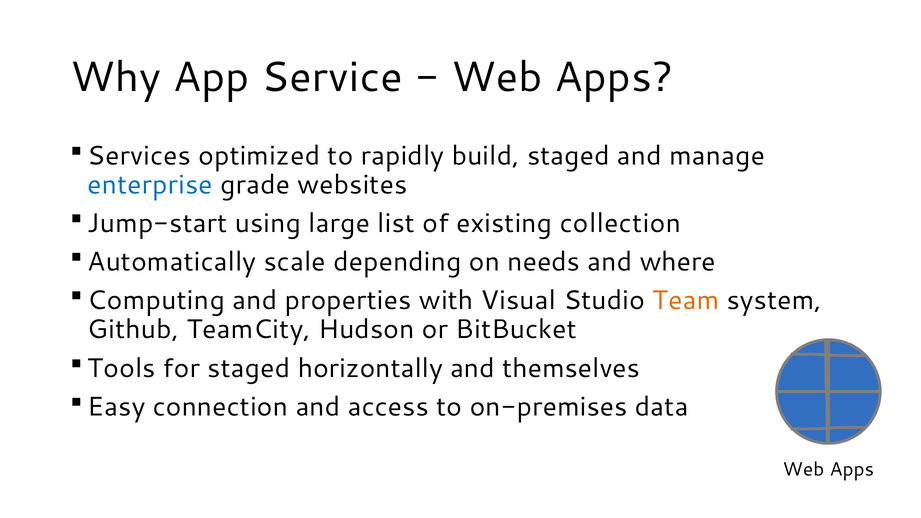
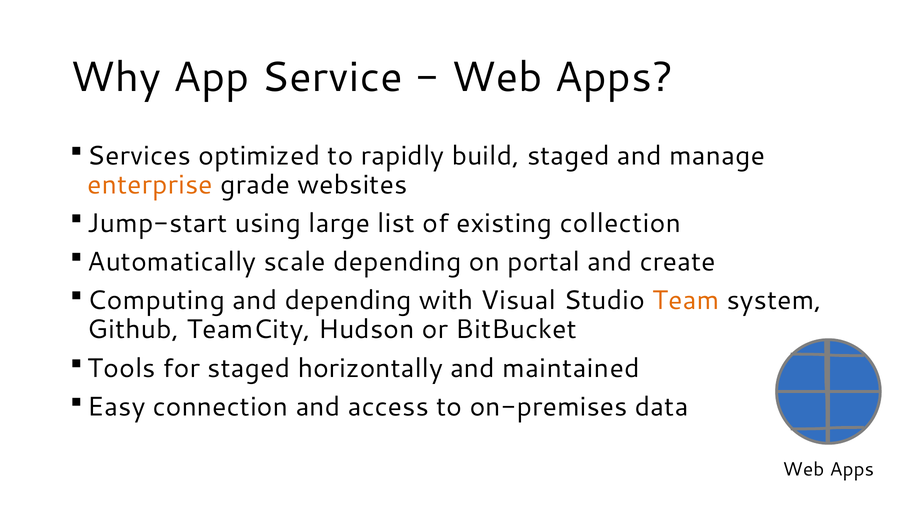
enterprise colour: blue -> orange (150, 185)
needs: needs -> portal (544, 262)
where: where -> create (678, 262)
and properties: properties -> depending (348, 301)
themselves: themselves -> maintained (571, 368)
